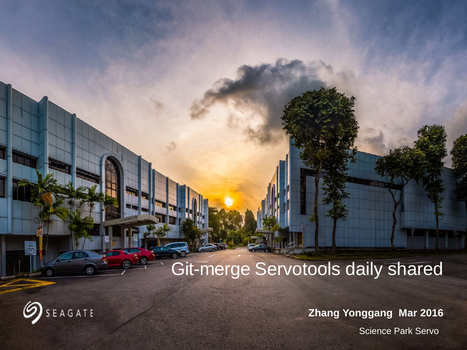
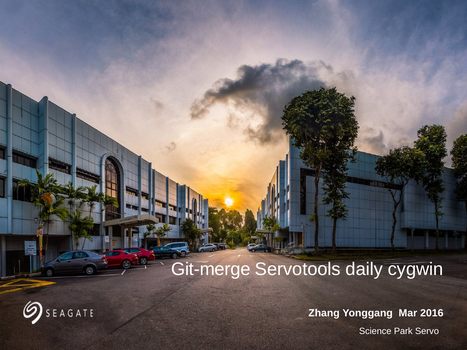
shared: shared -> cygwin (416, 269)
